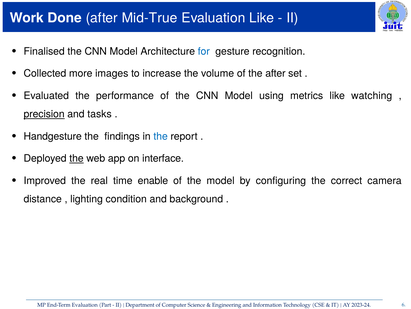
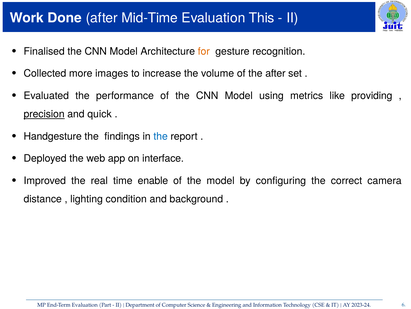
Mid-True: Mid-True -> Mid-Time (150, 18)
Evaluation Like: Like -> This (262, 18)
for colour: blue -> orange (204, 51)
watching: watching -> providing (372, 95)
tasks: tasks -> quick (100, 114)
the underline: present -> none (76, 158)
